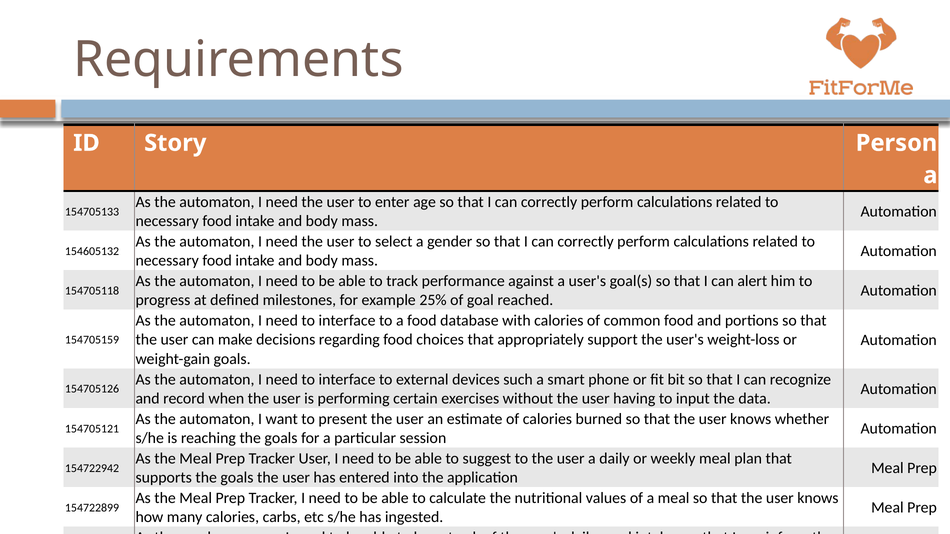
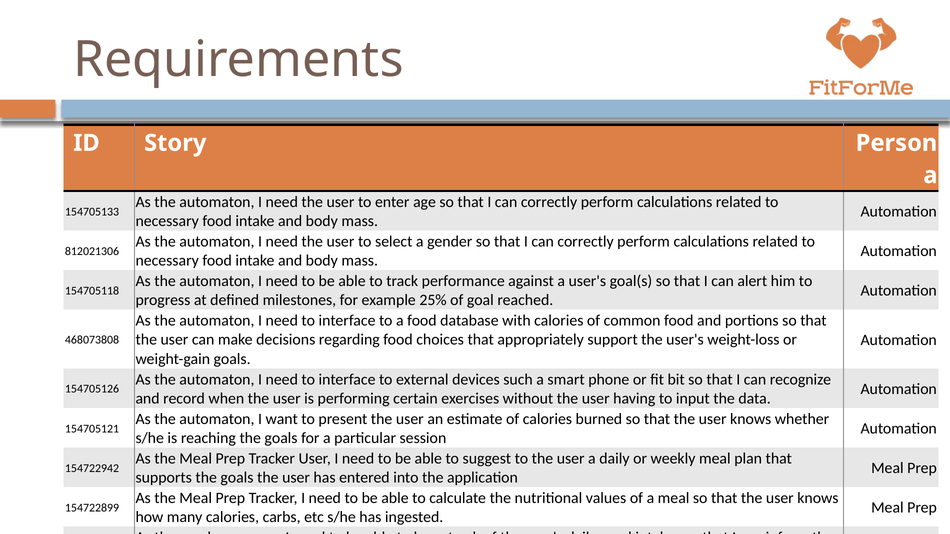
154605132: 154605132 -> 812021306 (92, 251)
154705159: 154705159 -> 468073808 (92, 340)
